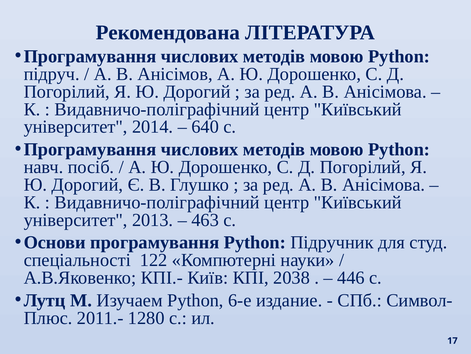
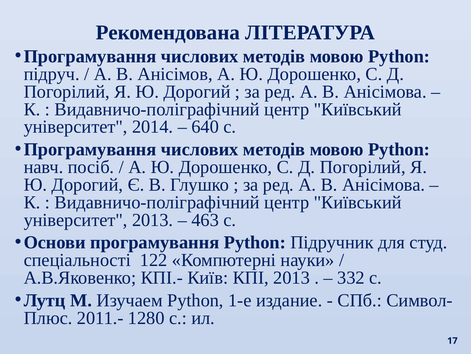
КПІ 2038: 2038 -> 2013 (292, 277)
446: 446 -> 332 (351, 277)
6-е: 6-е -> 1-е (240, 300)
